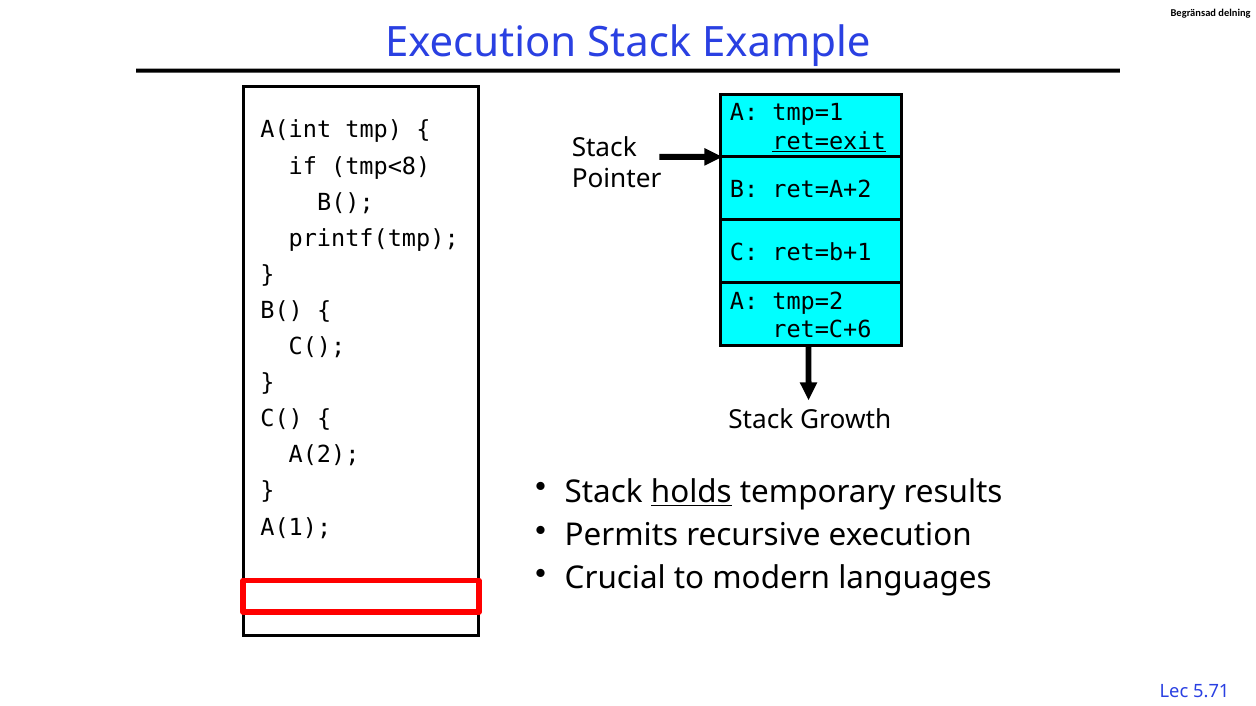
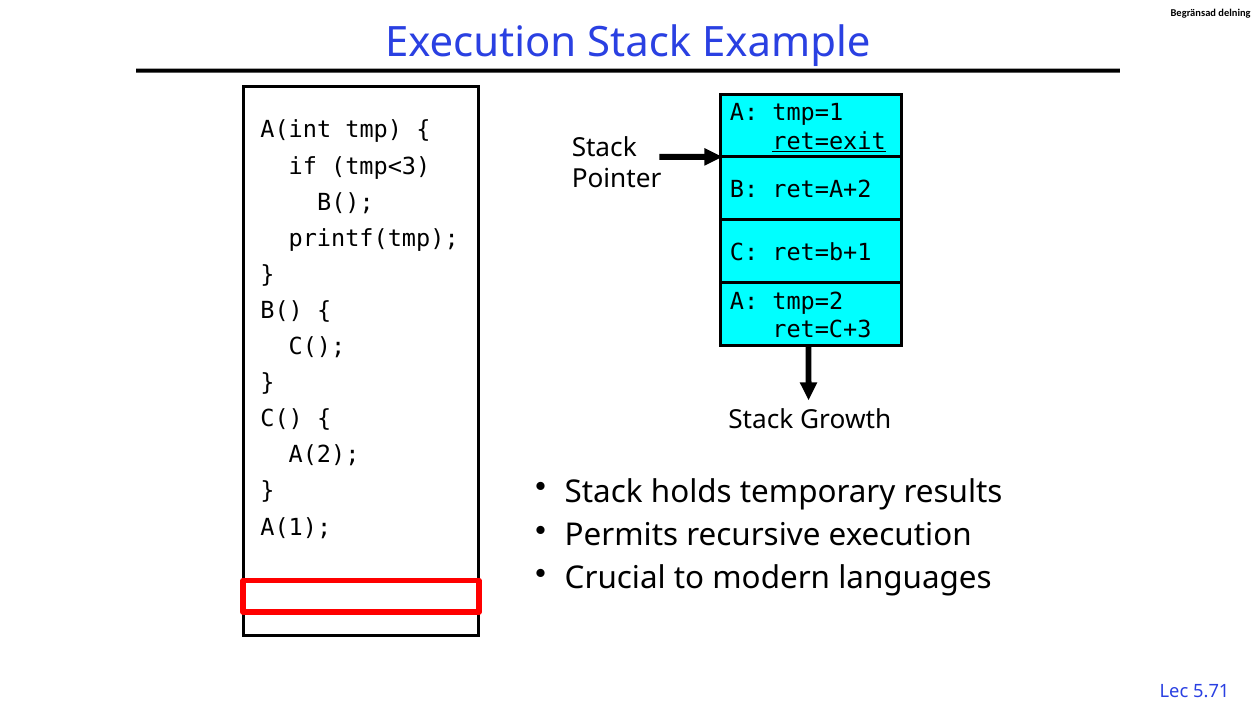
tmp<8: tmp<8 -> tmp<3 (381, 166)
ret=C+6: ret=C+6 -> ret=C+3 (822, 330)
holds underline: present -> none (691, 492)
